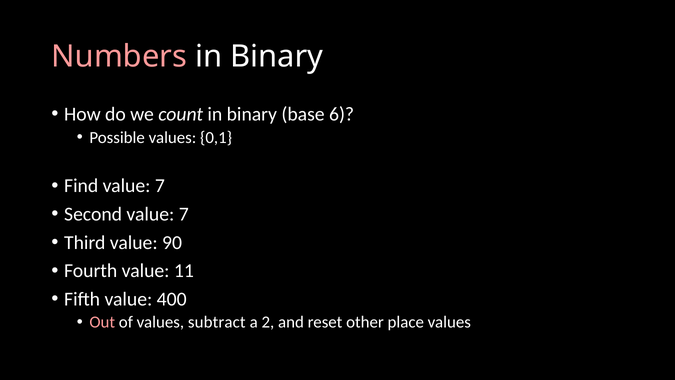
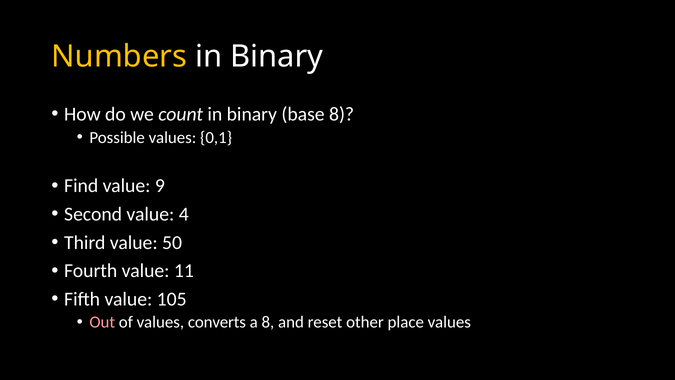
Numbers colour: pink -> yellow (119, 57)
base 6: 6 -> 8 (342, 114)
7: 7 -> 9 (160, 186)
Second value 7: 7 -> 4 (184, 214)
90: 90 -> 50 (172, 242)
400: 400 -> 105 (172, 299)
subtract: subtract -> converts (217, 322)
a 2: 2 -> 8 (268, 322)
